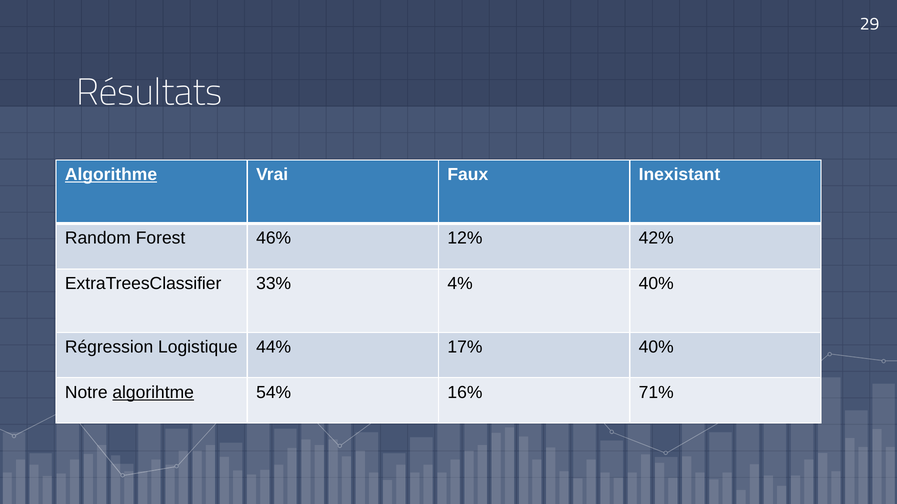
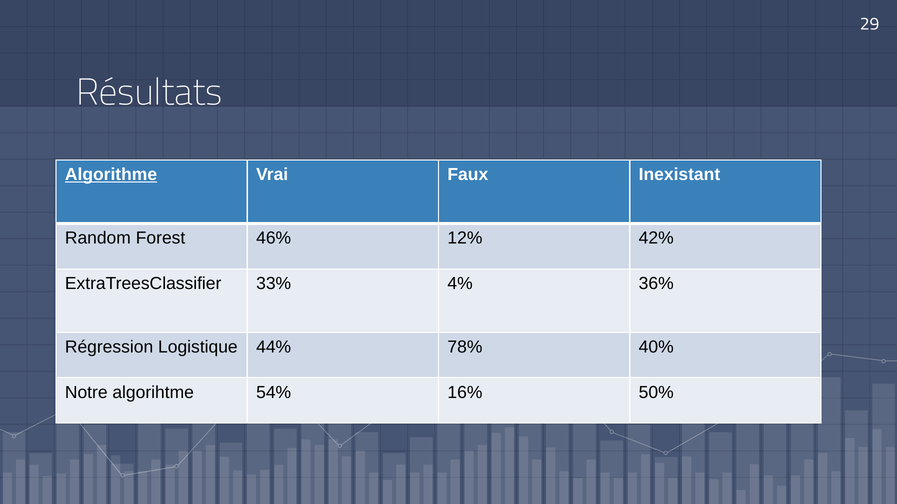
4% 40%: 40% -> 36% (656, 284)
17%: 17% -> 78% (465, 347)
algorihtme underline: present -> none (153, 393)
71%: 71% -> 50% (656, 393)
